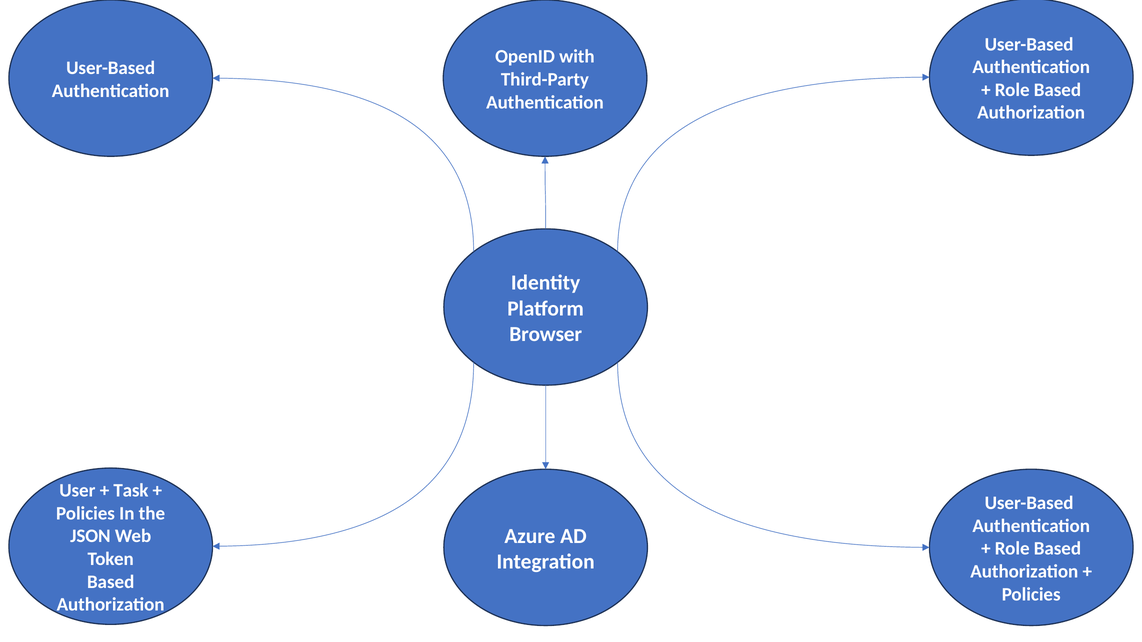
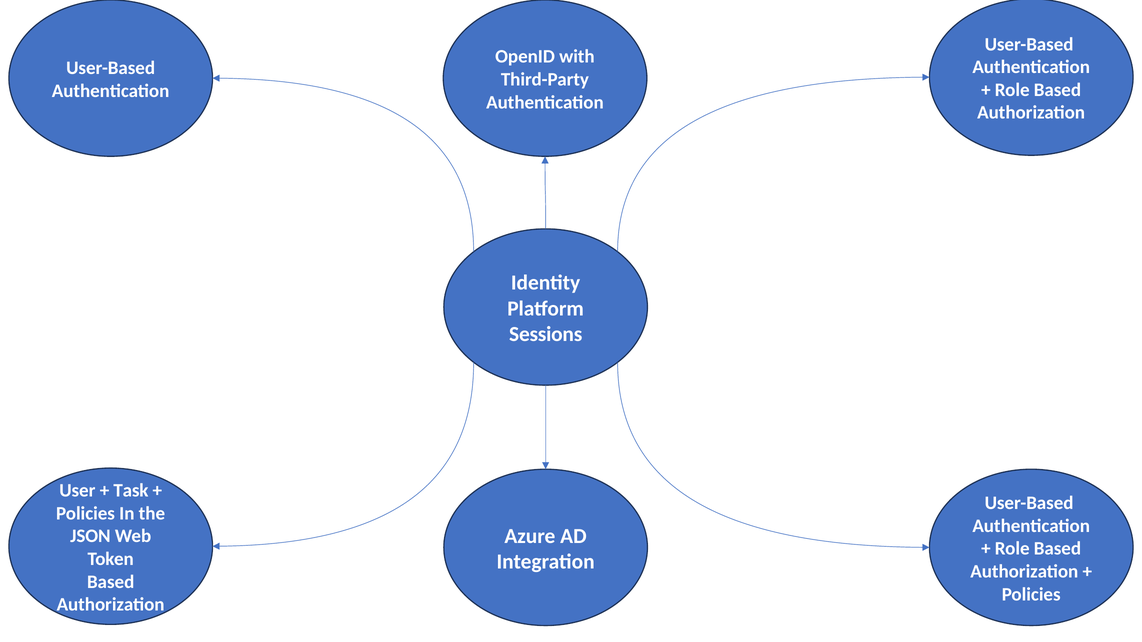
Browser: Browser -> Sessions (546, 334)
